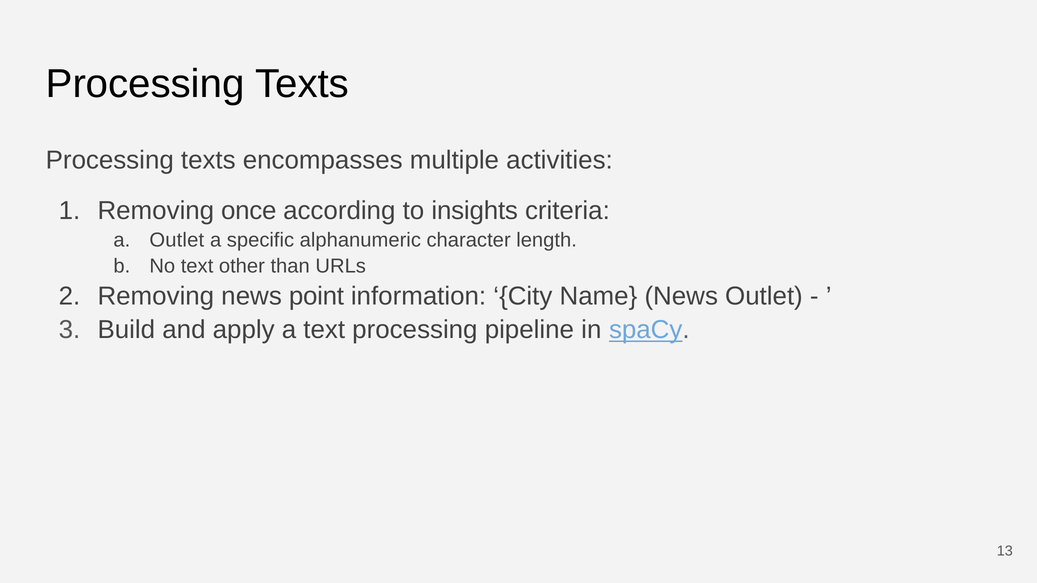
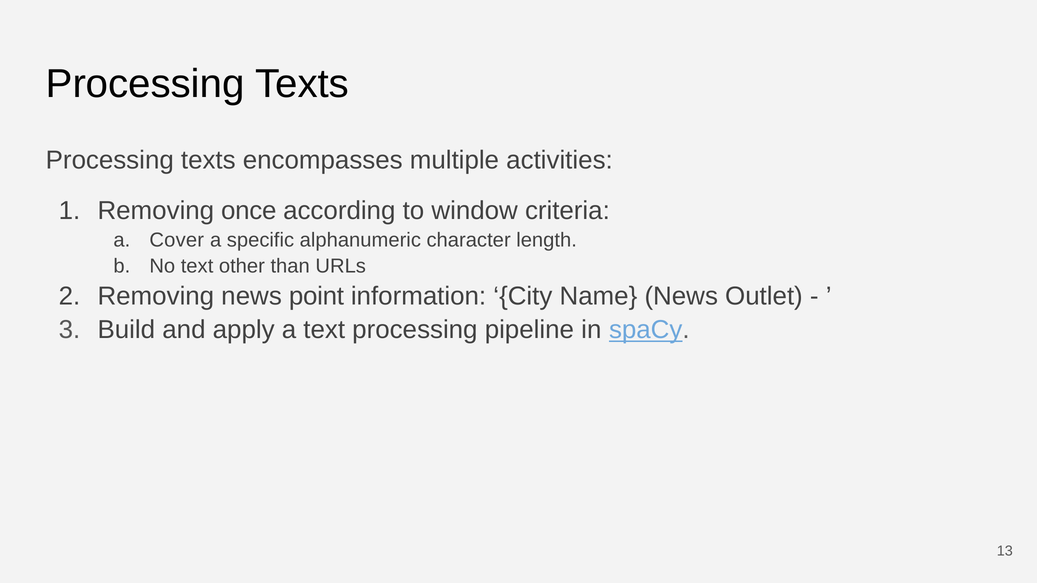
insights: insights -> window (475, 211)
a Outlet: Outlet -> Cover (177, 240)
